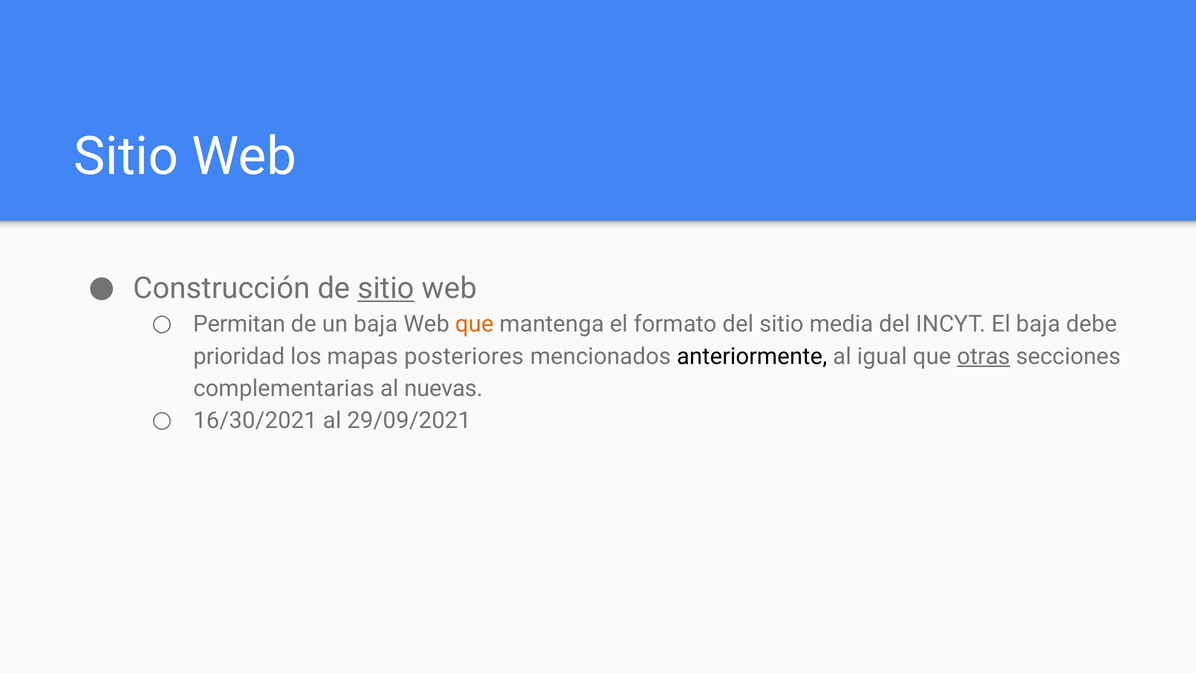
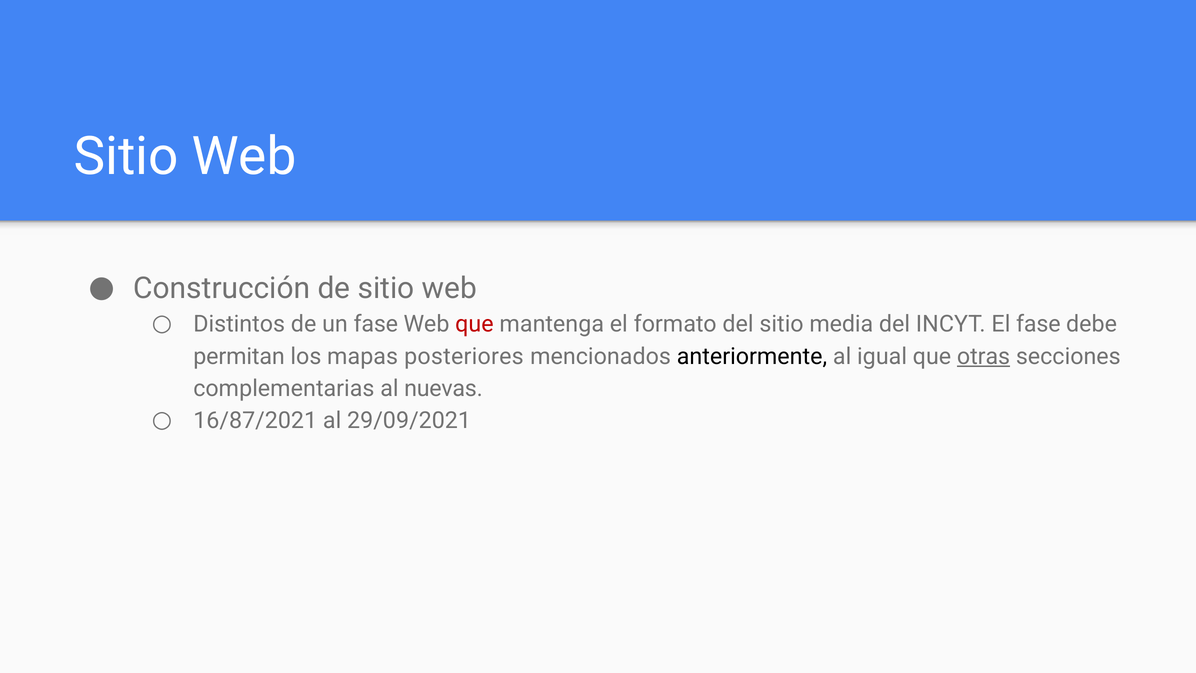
sitio underline: present -> none (386, 288)
Permitan: Permitan -> Distintos (239, 324)
un baja: baja -> fase (376, 324)
que colour: orange -> red (474, 324)
El baja: baja -> fase (1038, 324)
prioridad: prioridad -> permitan (239, 356)
16/30/2021: 16/30/2021 -> 16/87/2021 (255, 421)
